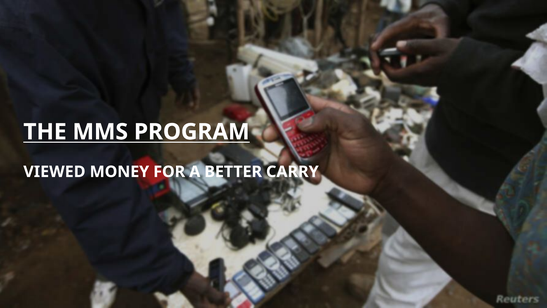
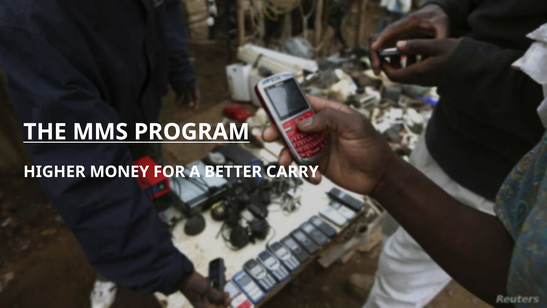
VIEWED: VIEWED -> HIGHER (54, 172)
